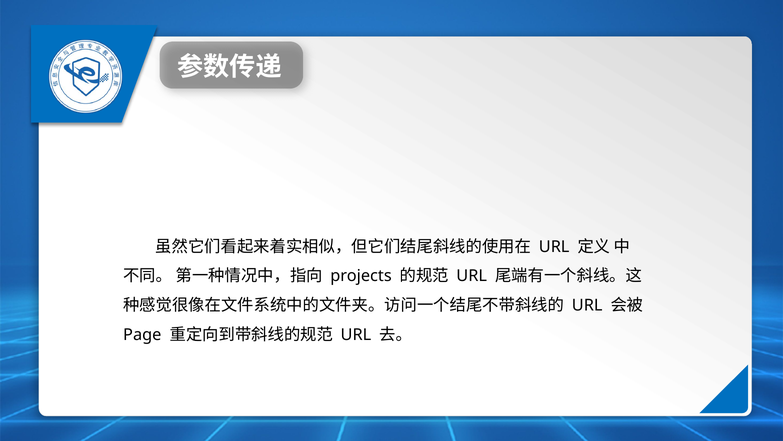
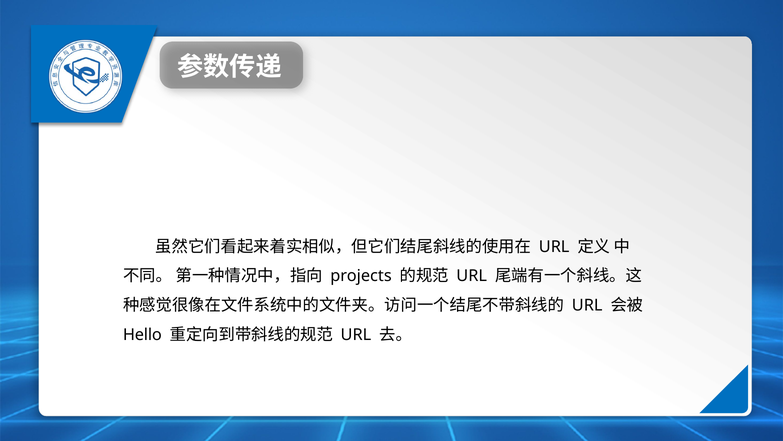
Page: Page -> Hello (142, 334)
